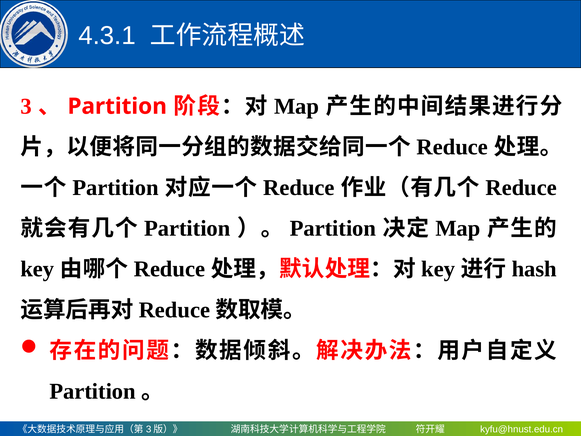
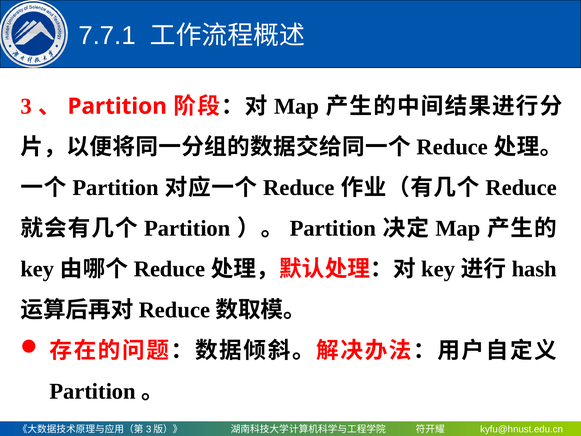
4.3.1: 4.3.1 -> 7.7.1 (107, 36)
